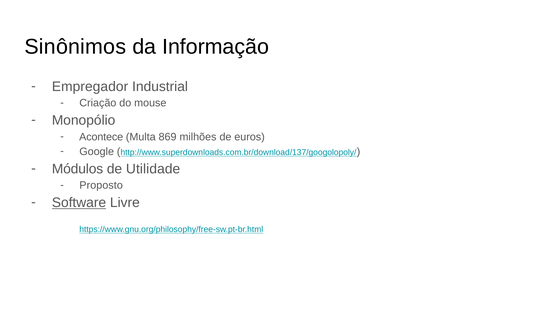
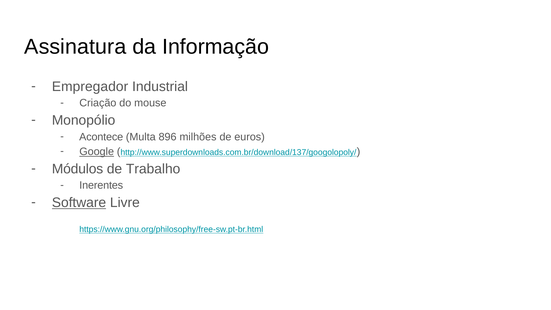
Sinônimos: Sinônimos -> Assinatura (75, 47)
869: 869 -> 896 (168, 137)
Google underline: none -> present (97, 152)
Utilidade: Utilidade -> Trabalho (153, 169)
Proposto: Proposto -> Inerentes (101, 185)
